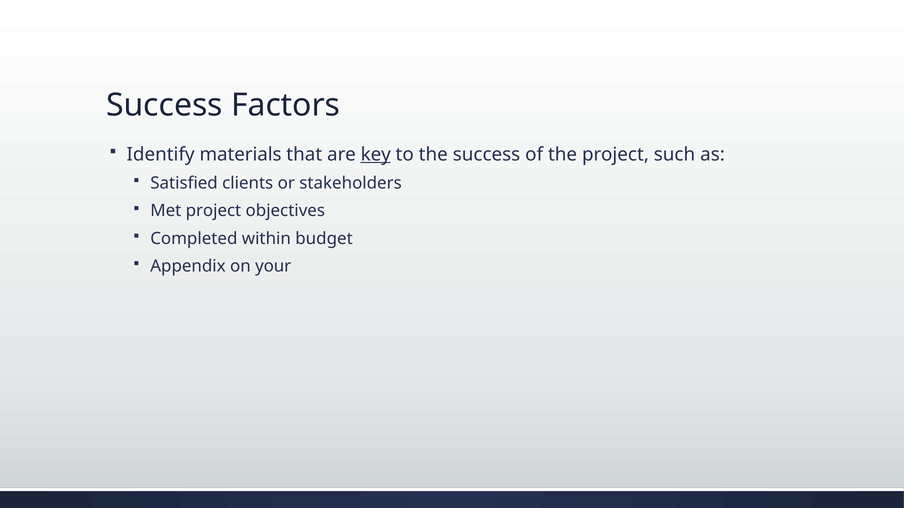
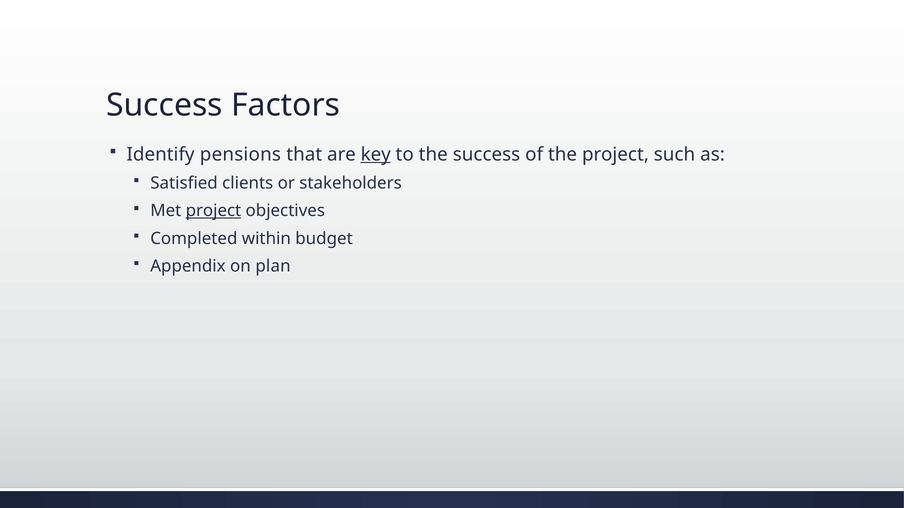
materials: materials -> pensions (240, 154)
project underline: none -> present (213, 211)
your: your -> plan (273, 266)
